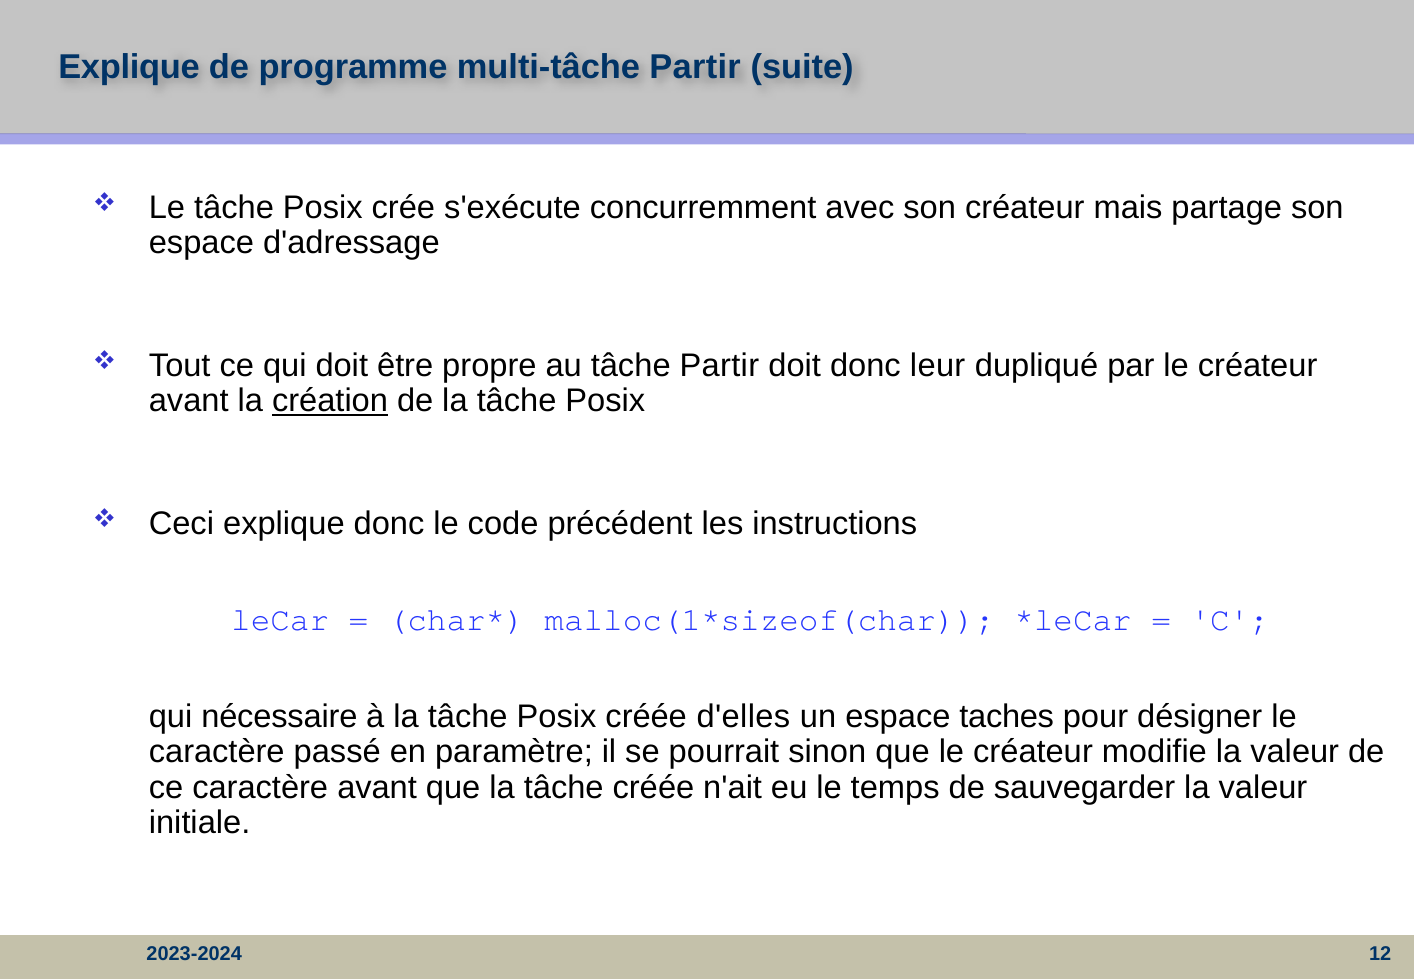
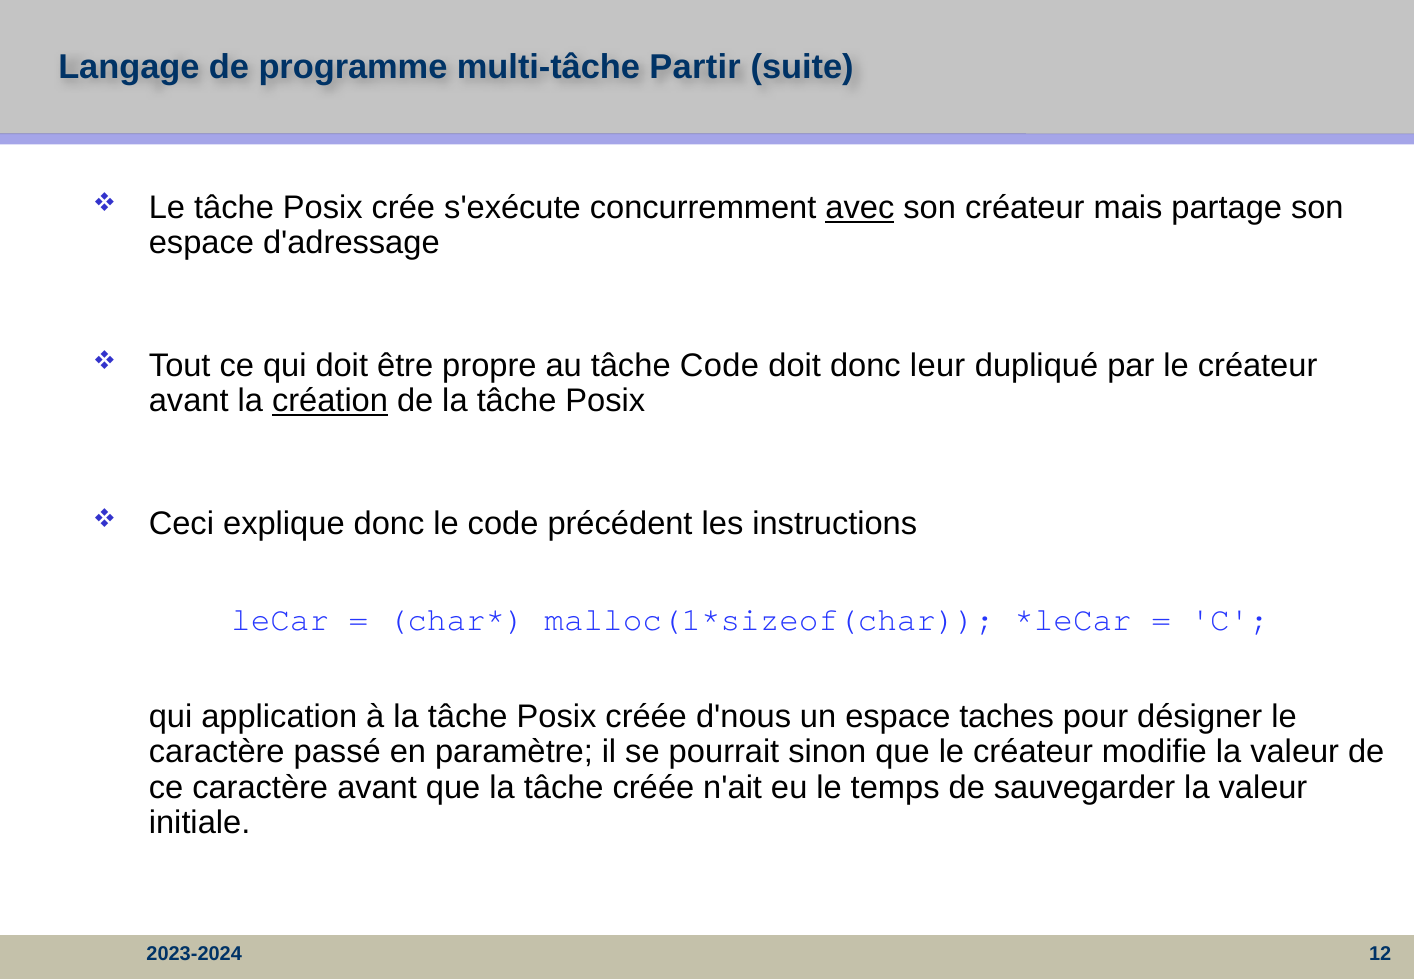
Explique: Explique -> Langage (129, 68)
avec underline: none -> present (860, 208)
tâche Partir: Partir -> Code (719, 366)
nécessaire: nécessaire -> application (279, 717)
d'elles: d'elles -> d'nous (744, 717)
